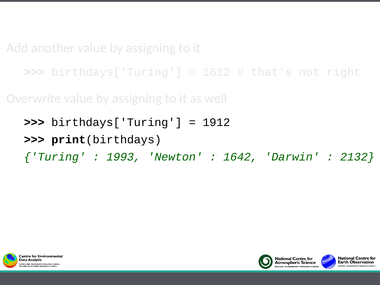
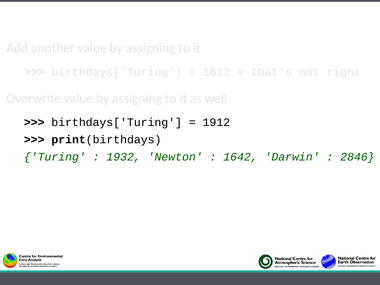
1993: 1993 -> 1932 (124, 157)
2132: 2132 -> 2846 (357, 157)
